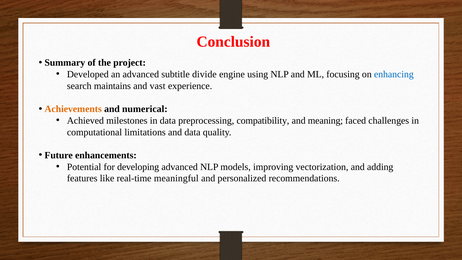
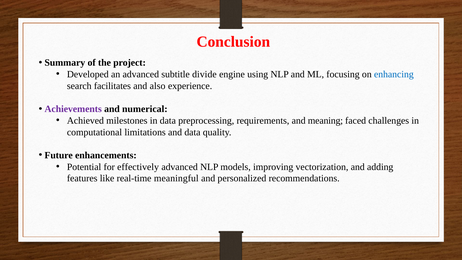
maintains: maintains -> facilitates (112, 86)
vast: vast -> also (158, 86)
Achievements colour: orange -> purple (73, 109)
compatibility: compatibility -> requirements (263, 121)
developing: developing -> effectively (138, 167)
